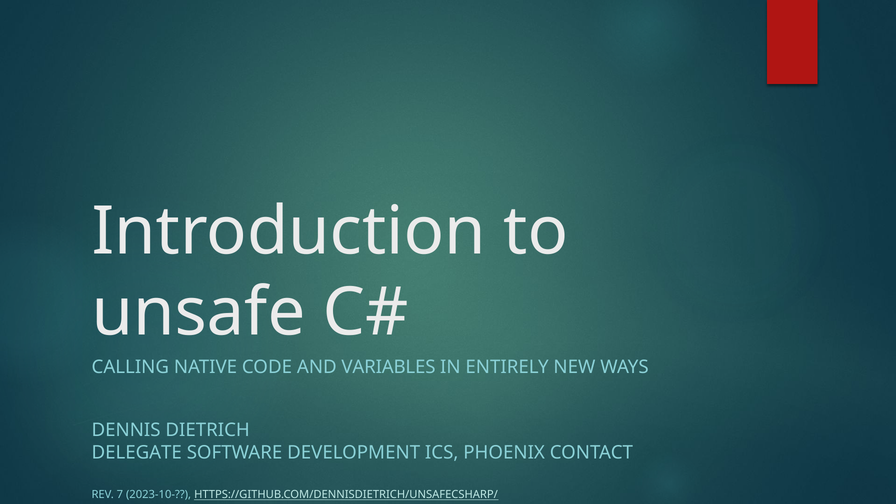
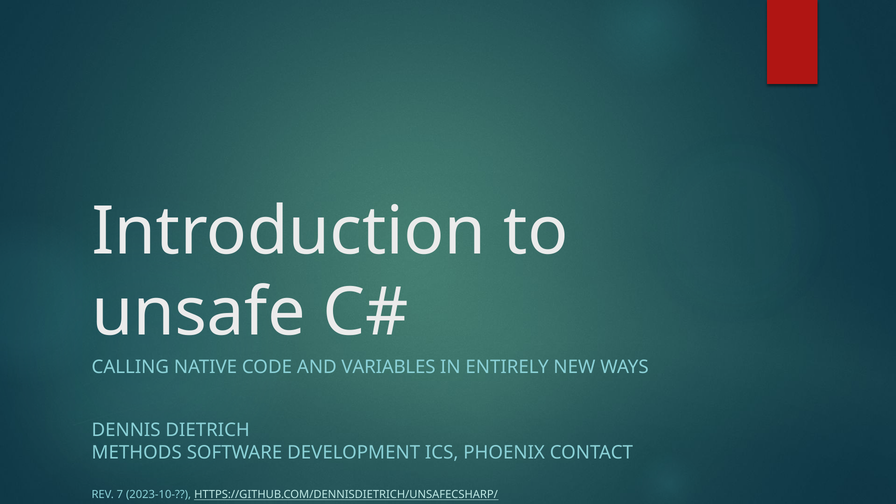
DELEGATE: DELEGATE -> METHODS (137, 453)
